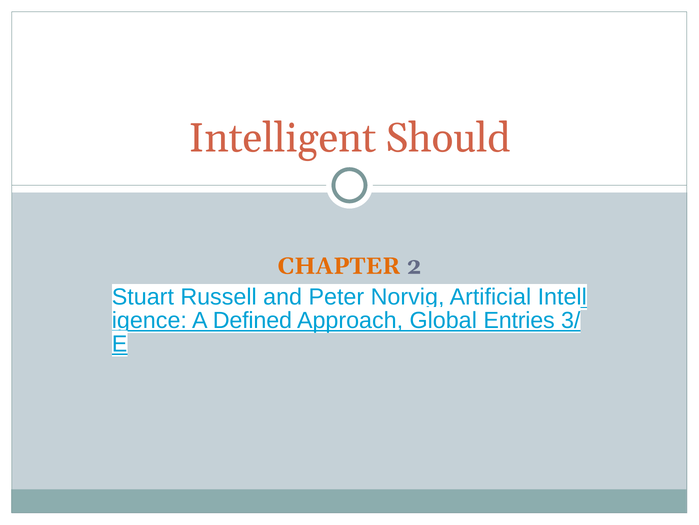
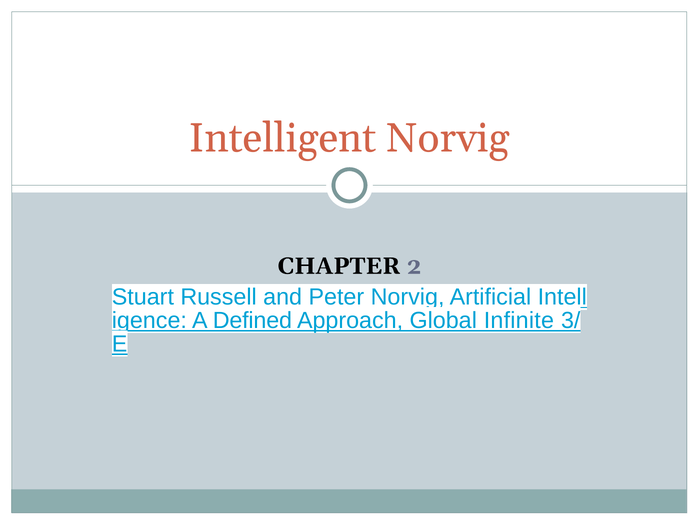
Intelligent Should: Should -> Norvig (448, 138)
CHAPTER colour: orange -> black (339, 266)
Entries: Entries -> Infinite (519, 320)
